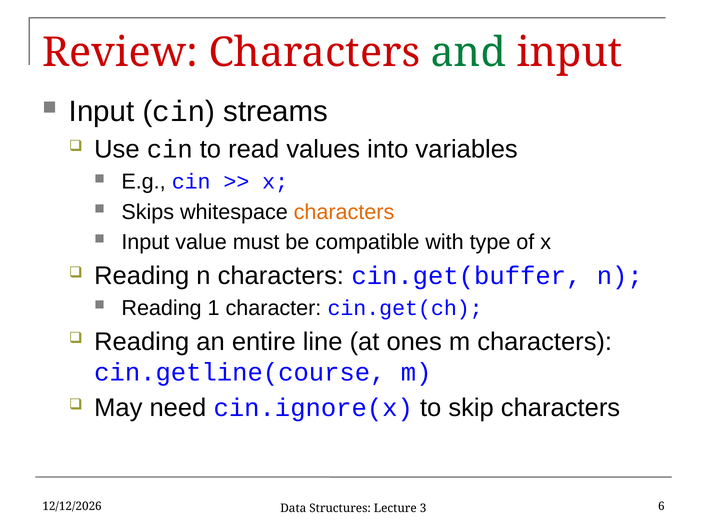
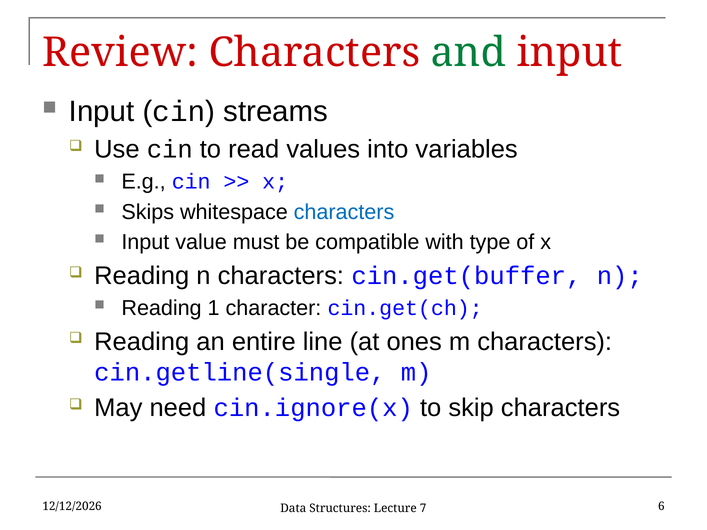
characters colour: orange -> blue (344, 212)
cin.getline(course: cin.getline(course -> cin.getline(single (240, 372)
3: 3 -> 7 (423, 509)
